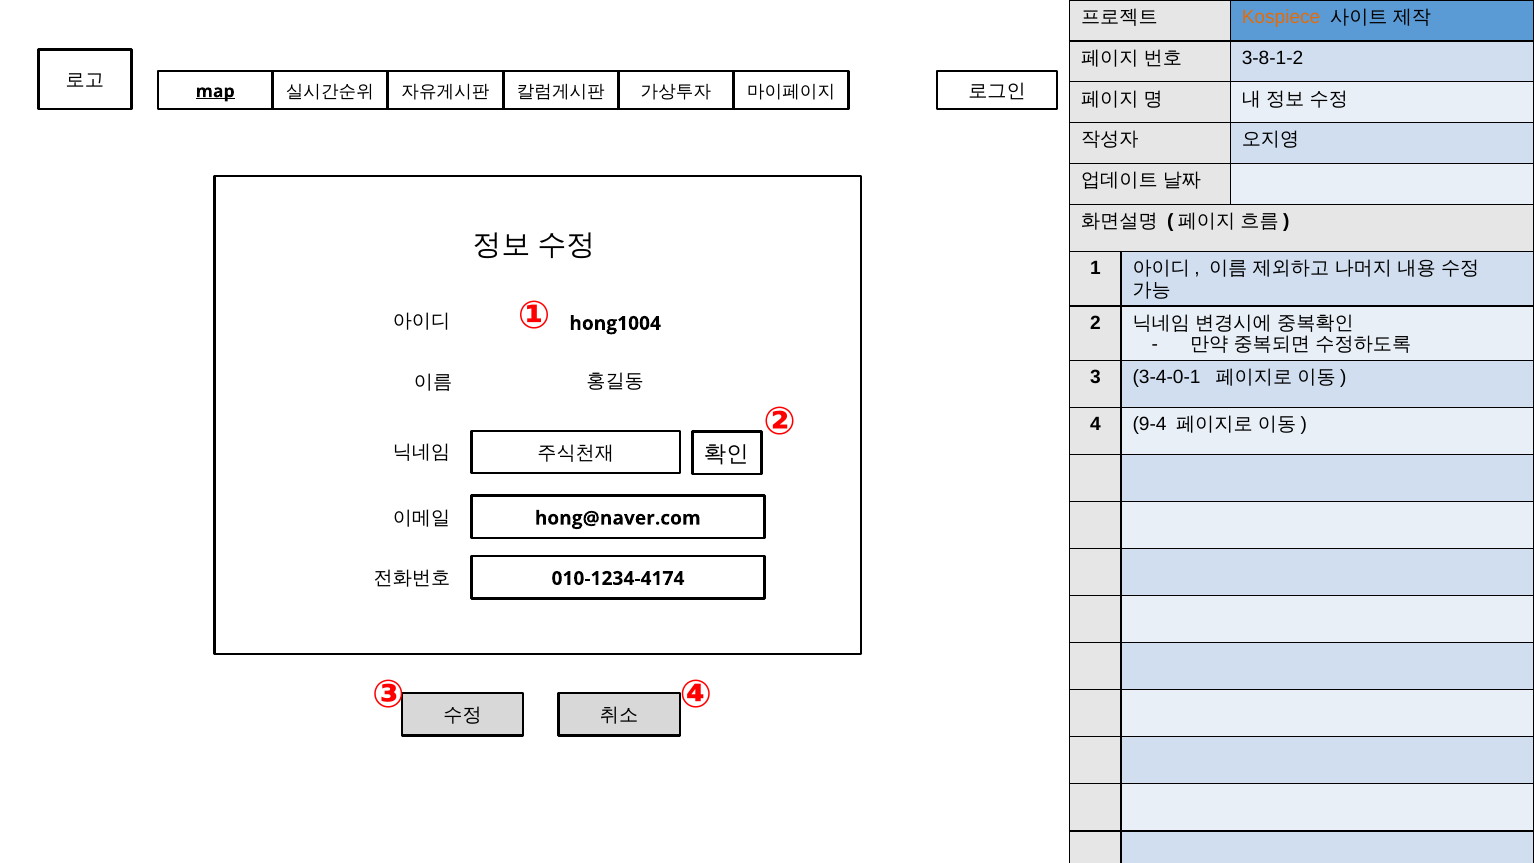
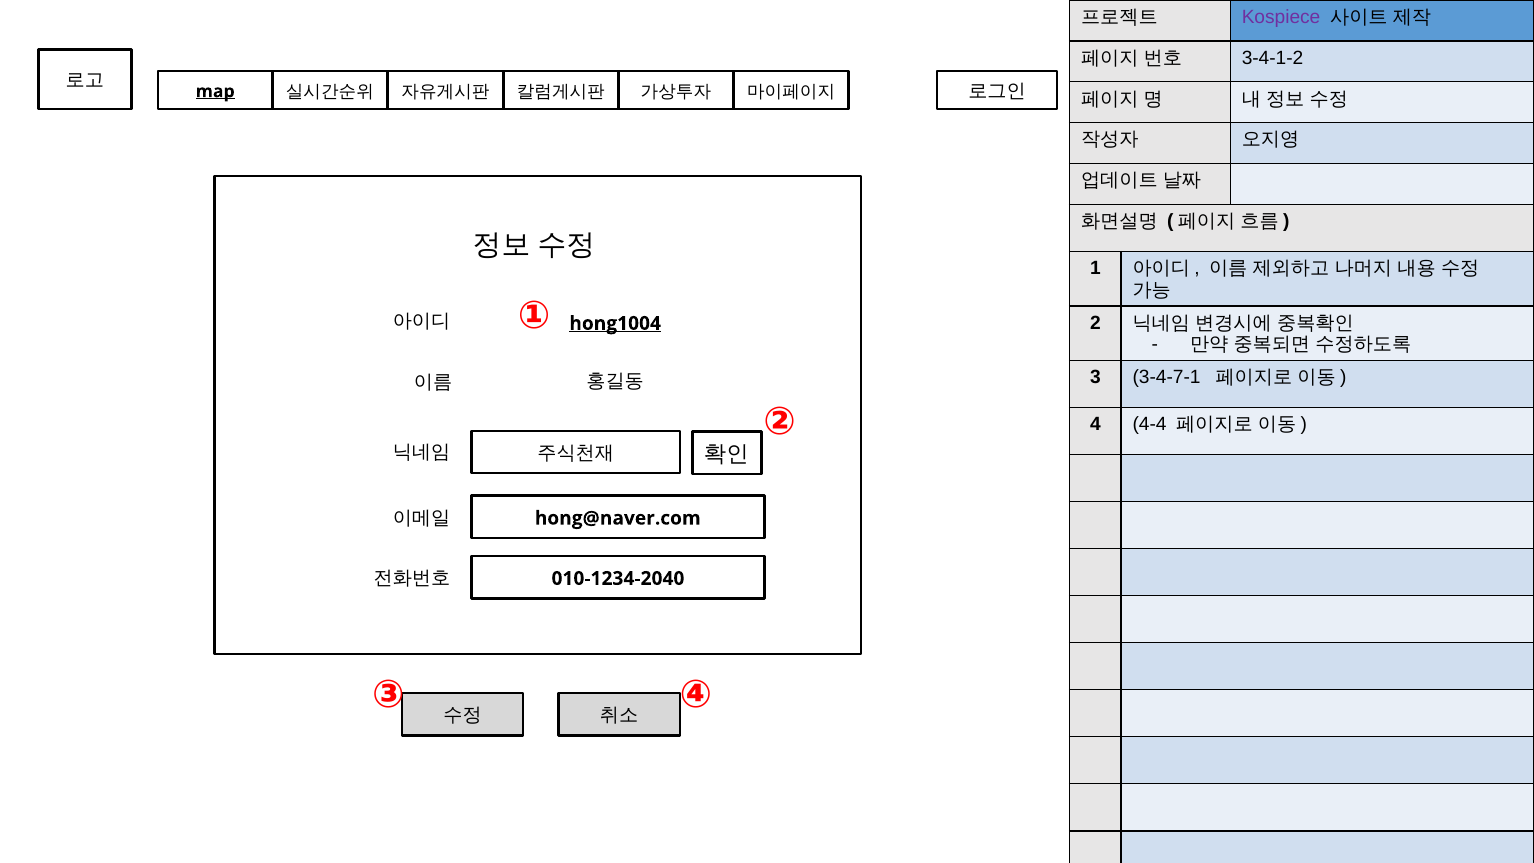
Kospiece colour: orange -> purple (1281, 17)
3-8-1-2: 3-8-1-2 -> 3-4-1-2 (1273, 58)
hong1004 underline: none -> present (615, 323)
3-4-0-1: 3-4-0-1 -> 3-4-7-1 (1167, 377)
9-4: 9-4 -> 4-4 (1150, 424)
010-1234-4174: 010-1234-4174 -> 010-1234-2040 (618, 578)
